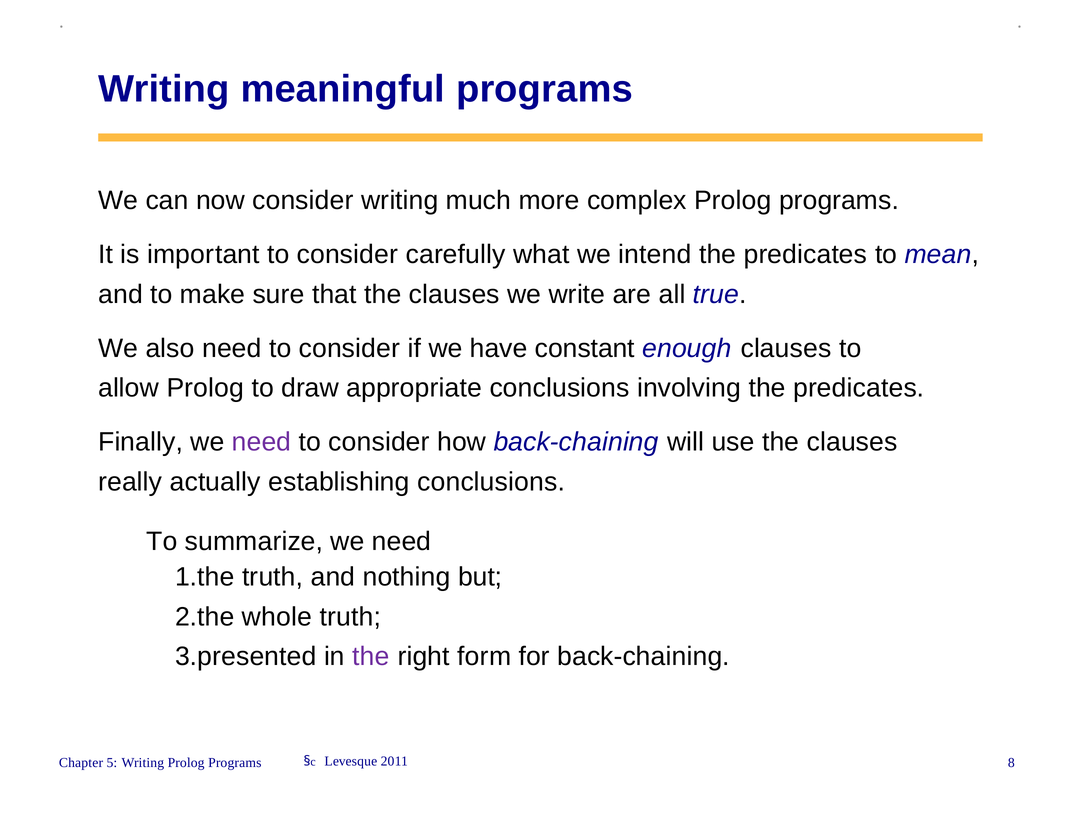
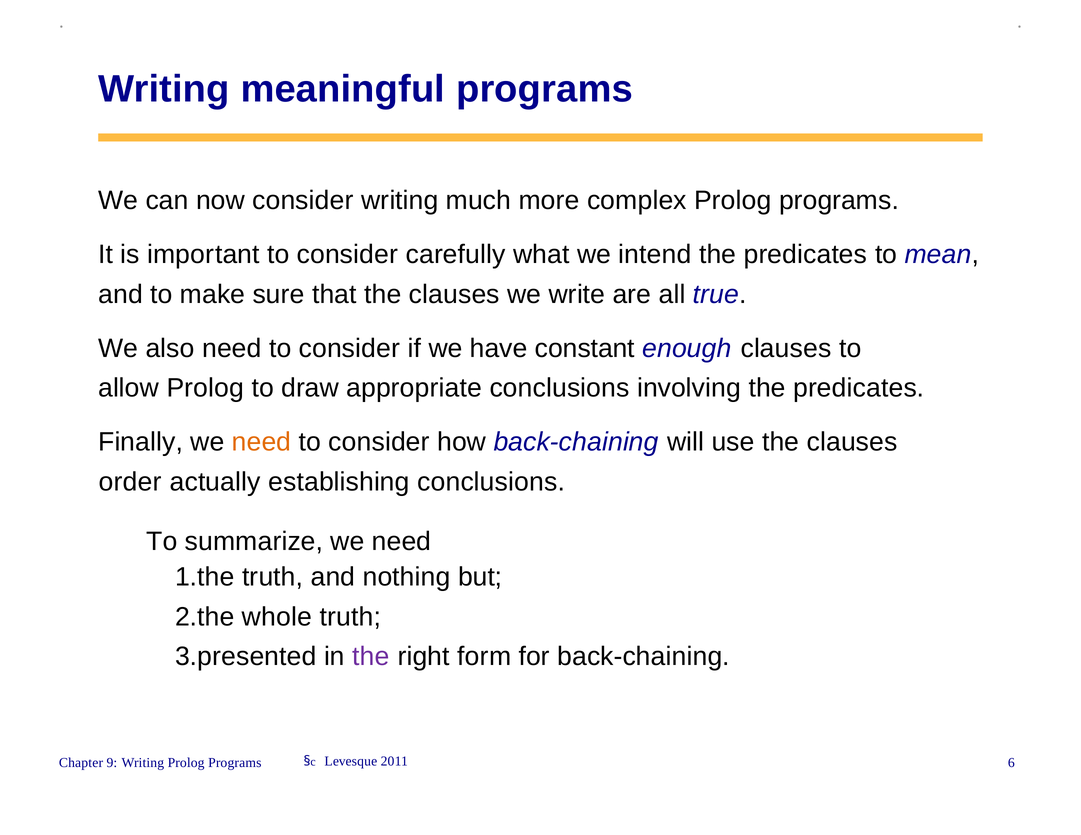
need colour: purple -> orange (261, 442)
really: really -> order (130, 482)
5: 5 -> 9 (112, 763)
8: 8 -> 6 (1011, 763)
